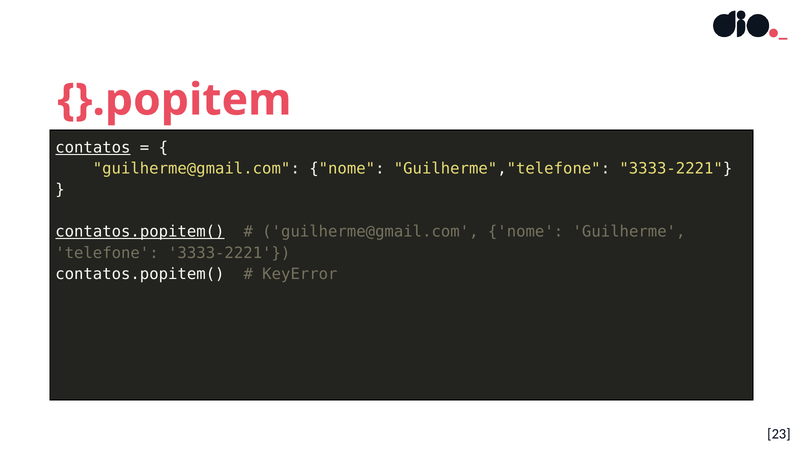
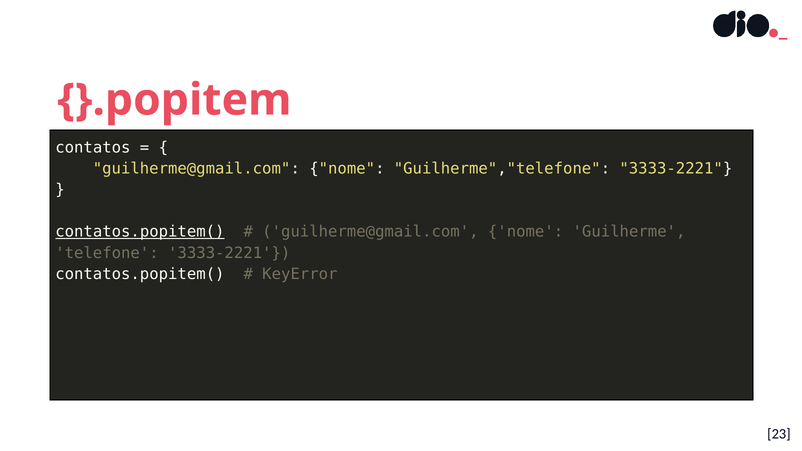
contatos underline: present -> none (93, 148)
